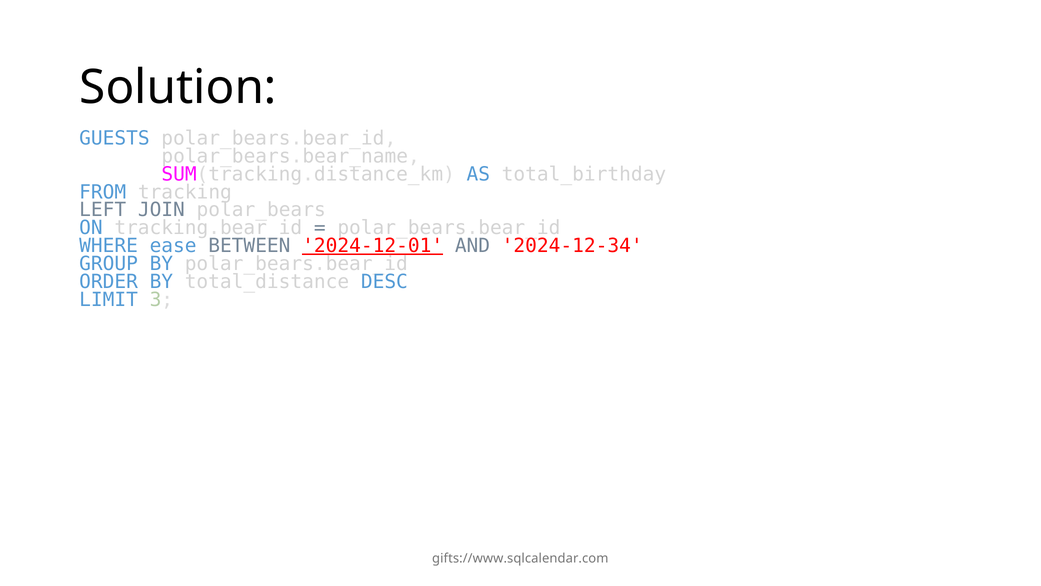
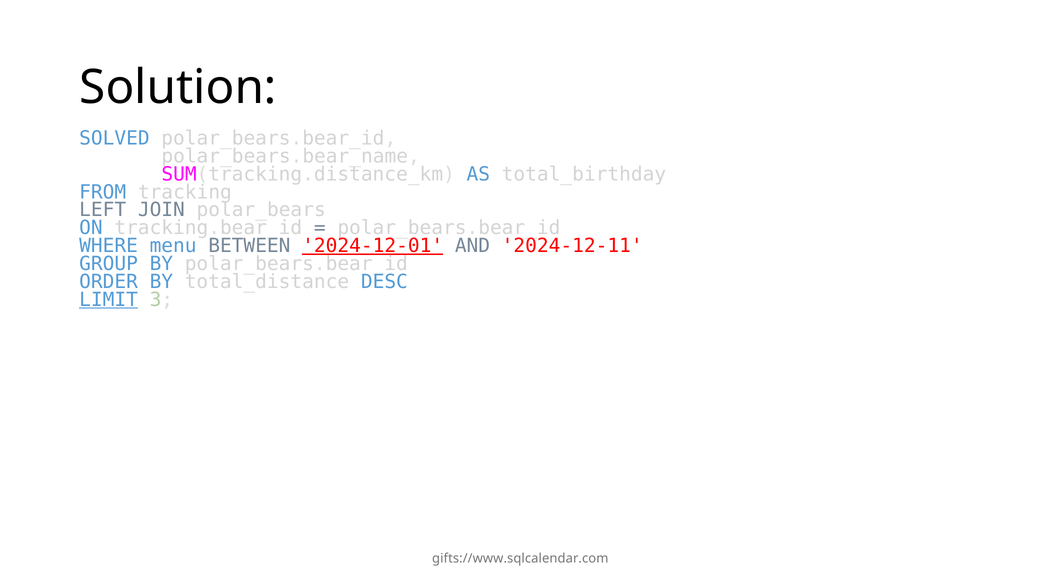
GUESTS: GUESTS -> SOLVED (114, 138)
ease: ease -> menu (173, 246)
2024-12-34: 2024-12-34 -> 2024-12-11 (572, 246)
LIMIT underline: none -> present (109, 299)
